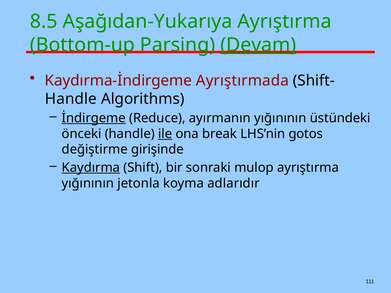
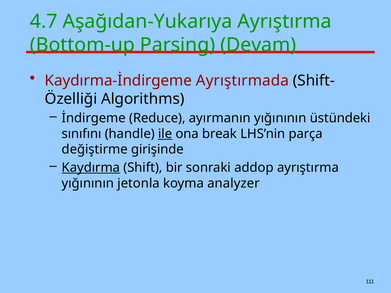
8.5: 8.5 -> 4.7 (44, 22)
Devam underline: present -> none (258, 45)
Handle: Handle -> Özelliği (71, 99)
İndirgeme underline: present -> none (94, 118)
önceki: önceki -> sınıfını (82, 134)
gotos: gotos -> parça (306, 134)
mulop: mulop -> addop (254, 168)
adlarıdır: adlarıdır -> analyzer (233, 183)
